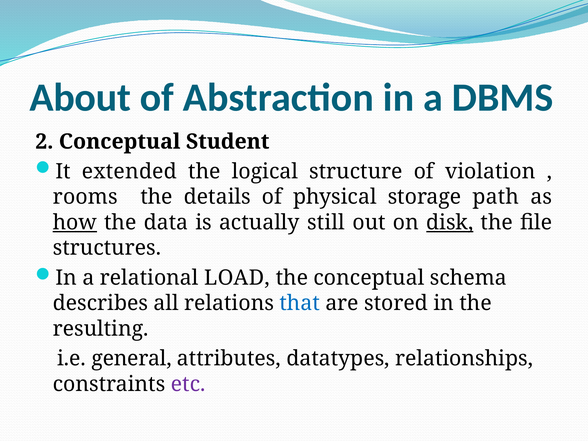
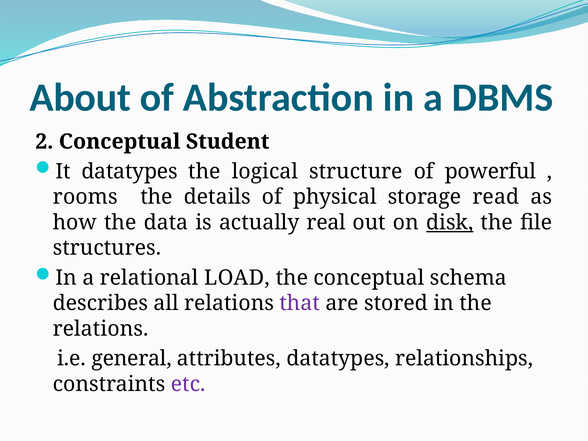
It extended: extended -> datatypes (130, 171)
violation: violation -> powerful (490, 171)
path: path -> read (496, 197)
how underline: present -> none (75, 222)
still: still -> real (326, 222)
that colour: blue -> purple (300, 303)
resulting: resulting -> relations (101, 329)
